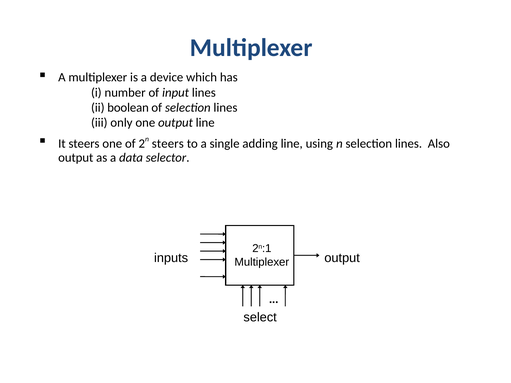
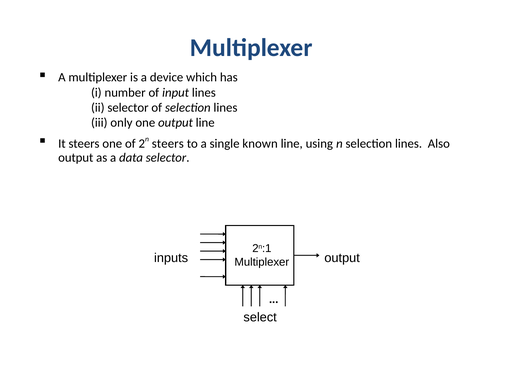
ii boolean: boolean -> selector (128, 108)
adding: adding -> known (260, 144)
